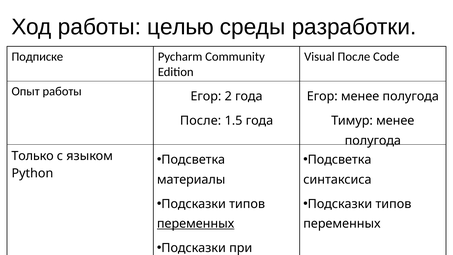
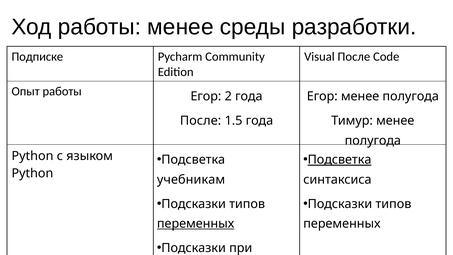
работы целью: целью -> менее (180, 27)
Только: Только -> Python (33, 156)
Подсветка underline: none -> present (340, 160)
материалы: материалы -> учебникам (191, 179)
